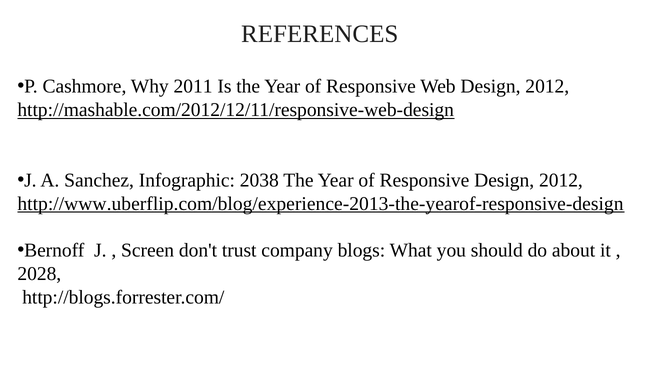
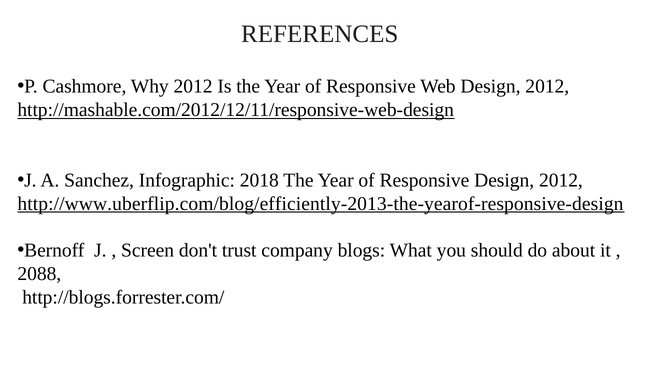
Why 2011: 2011 -> 2012 (193, 87)
2038: 2038 -> 2018 (259, 180)
http://www.uberflip.com/blog/experience-2013-the-yearof-responsive-design: http://www.uberflip.com/blog/experience-2013-the-yearof-responsive-design -> http://www.uberflip.com/blog/efficiently-2013-the-yearof-responsive-design (320, 204)
2028: 2028 -> 2088 (39, 274)
